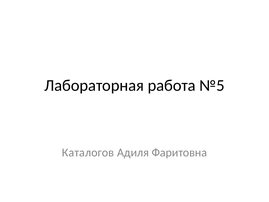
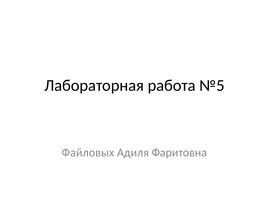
Каталогов: Каталогов -> Файловых (88, 152)
